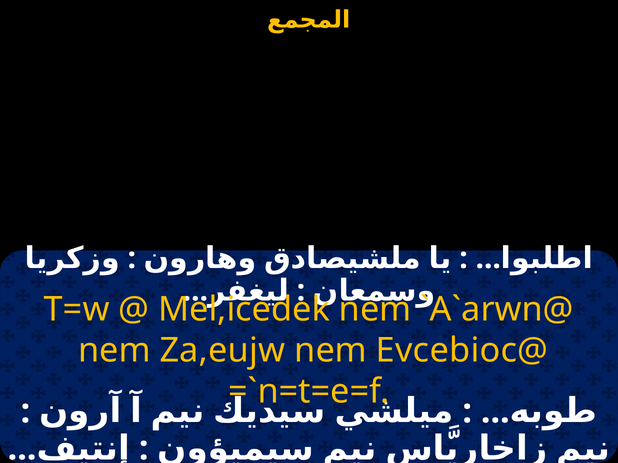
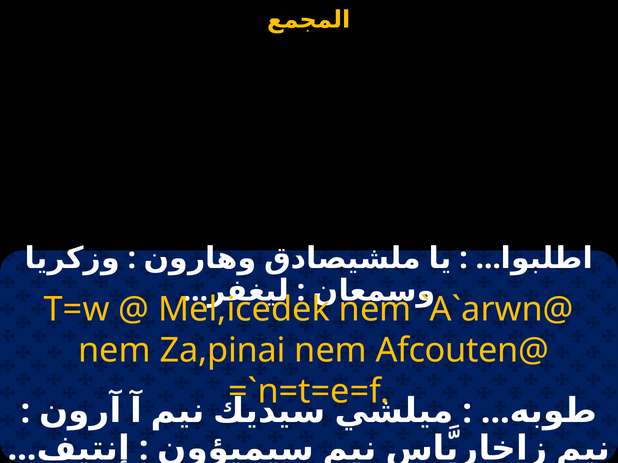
Za,eujw: Za,eujw -> Za,pinai (223, 351)
Evcebioc@: Evcebioc@ -> Afcouten@ (462, 351)
